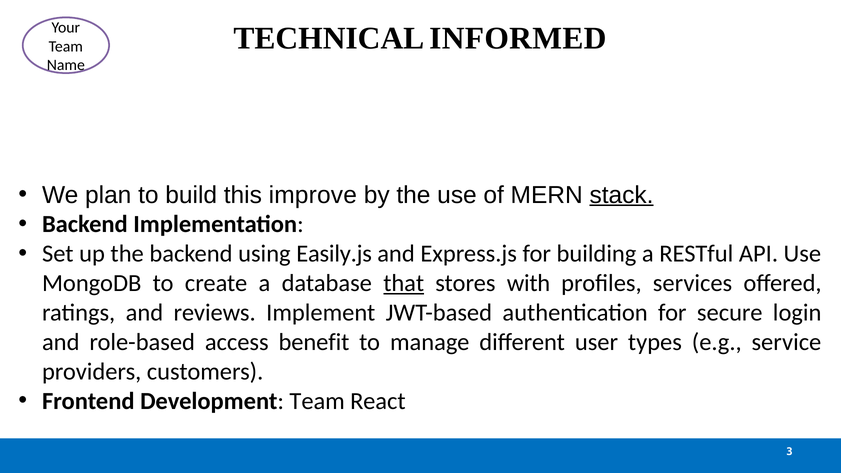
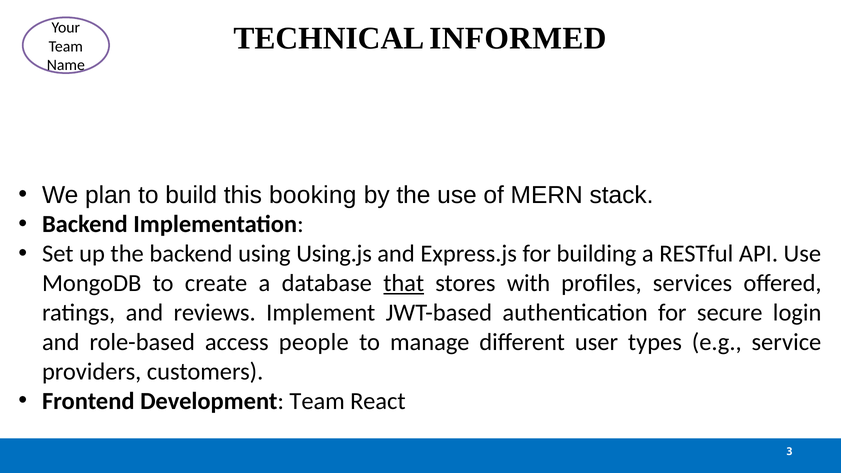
improve: improve -> booking (313, 195)
stack underline: present -> none (621, 195)
Easily.js: Easily.js -> Using.js (334, 254)
benefit: benefit -> people (314, 342)
